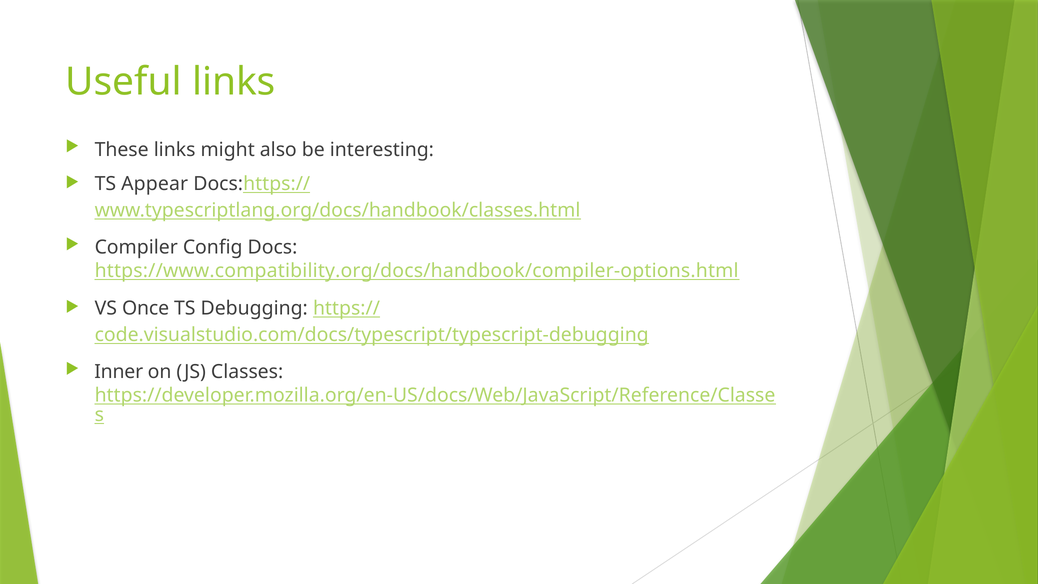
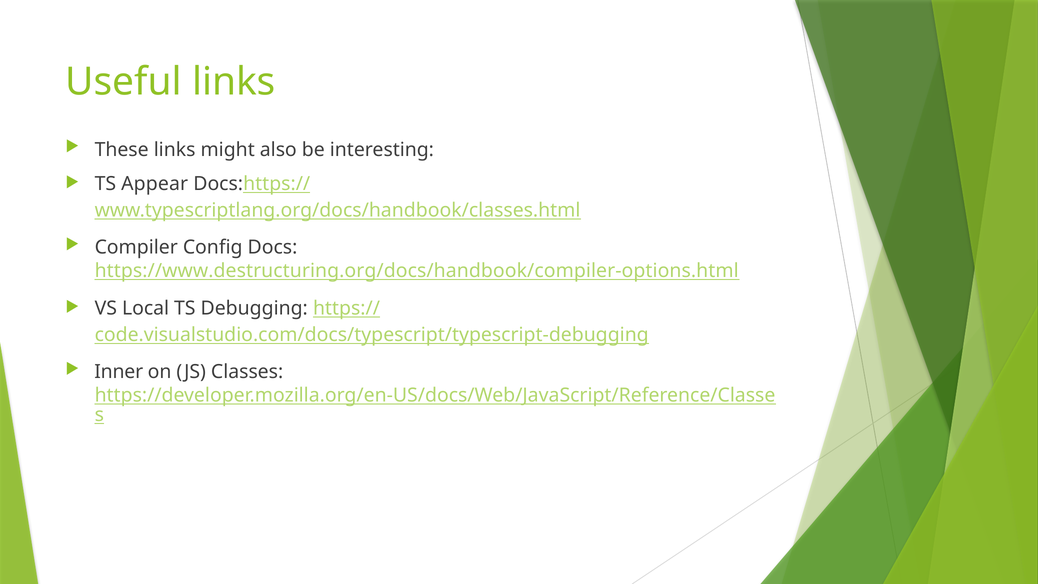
https://www.compatibility.org/docs/handbook/compiler-options.html: https://www.compatibility.org/docs/handbook/compiler-options.html -> https://www.destructuring.org/docs/handbook/compiler-options.html (417, 271)
Once: Once -> Local (146, 308)
